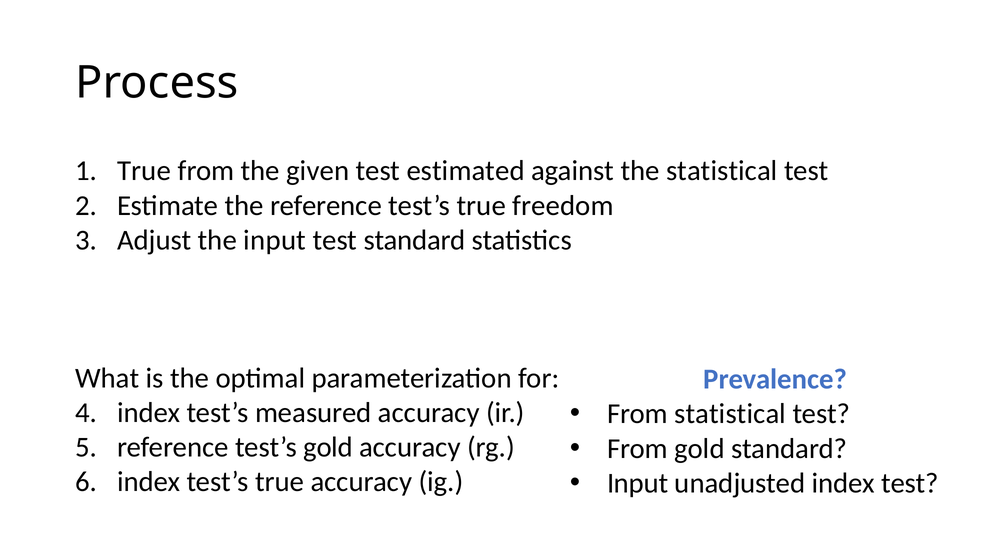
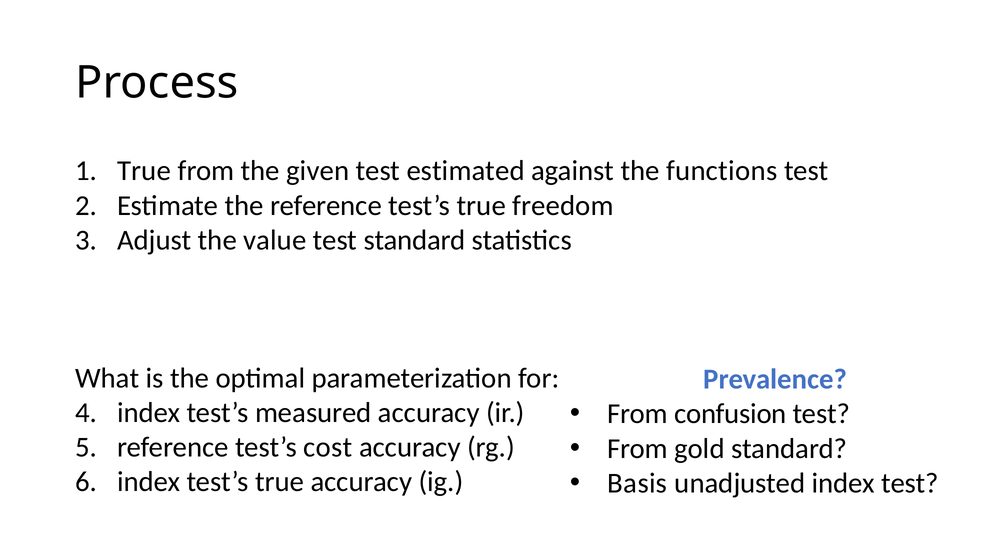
the statistical: statistical -> functions (722, 171)
the input: input -> value (275, 240)
From statistical: statistical -> confusion (730, 414)
test’s gold: gold -> cost (328, 447)
Input: Input -> Basis (637, 483)
